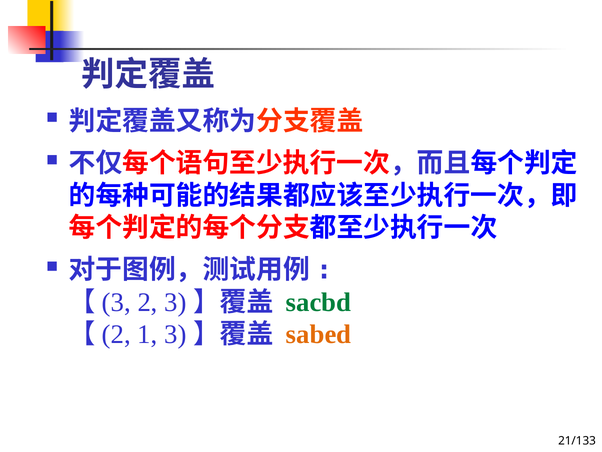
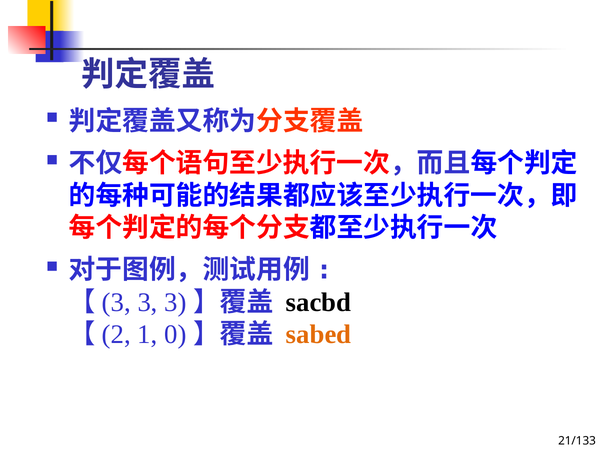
2: 2 -> 3 (148, 302)
sacbd colour: green -> black (319, 302)
1 3: 3 -> 0 (175, 334)
